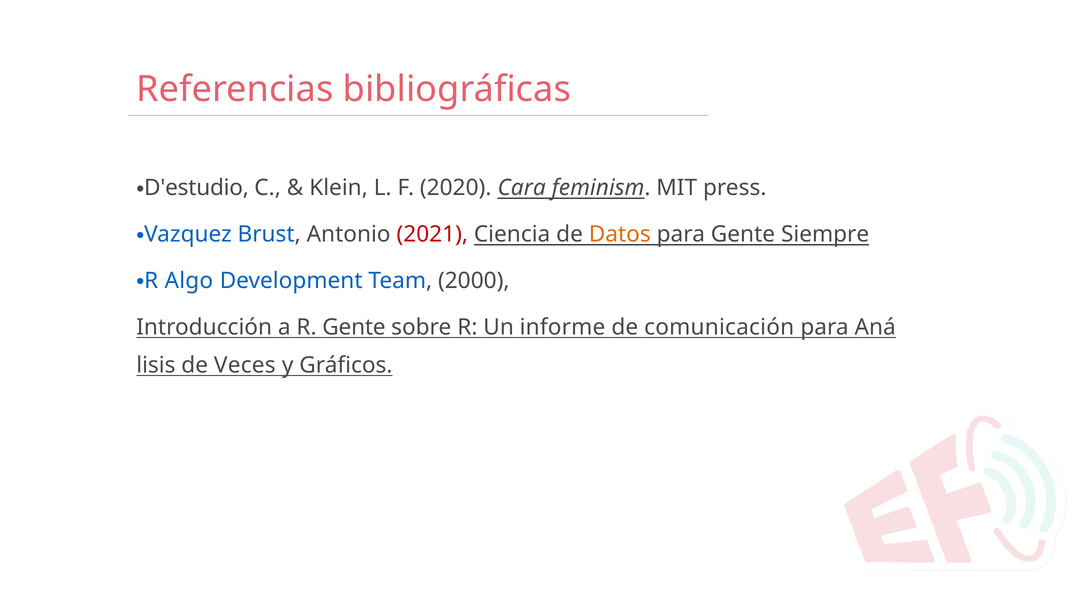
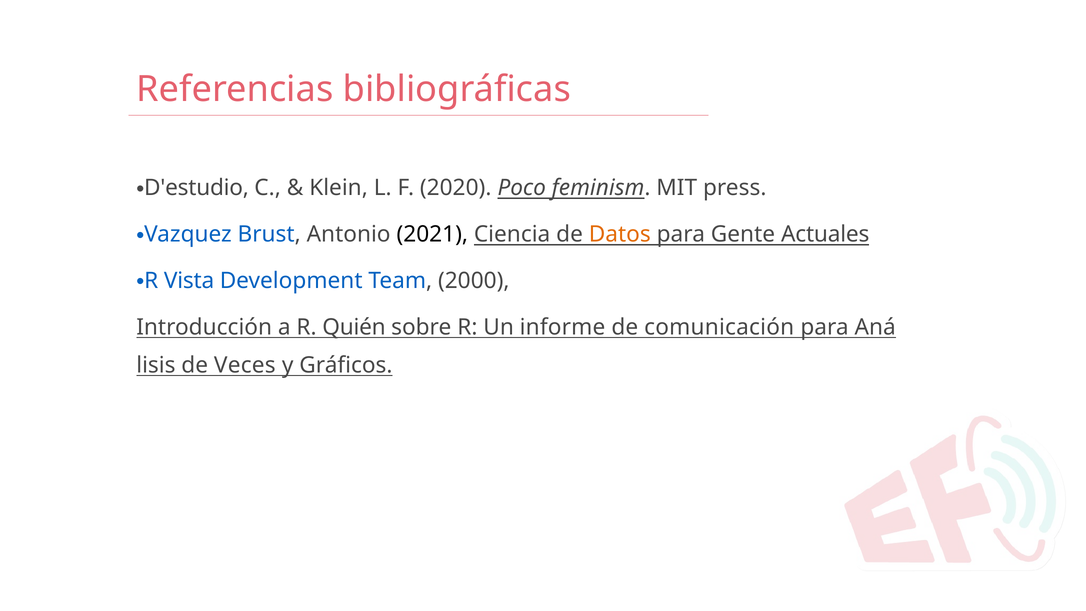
Cara: Cara -> Poco (522, 188)
2021 colour: red -> black (432, 234)
Siempre: Siempre -> Actuales (825, 234)
Algo: Algo -> Vista (189, 281)
R Gente: Gente -> Quién (354, 327)
